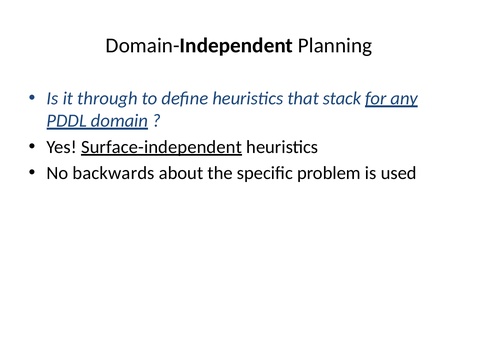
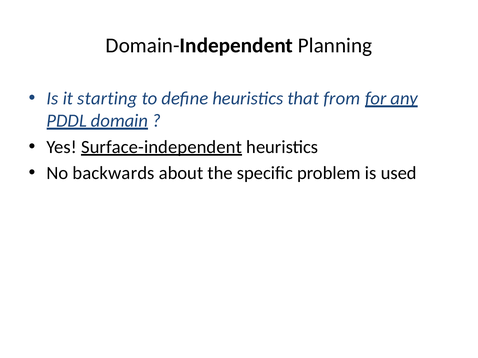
through: through -> starting (107, 98)
stack: stack -> from (342, 98)
